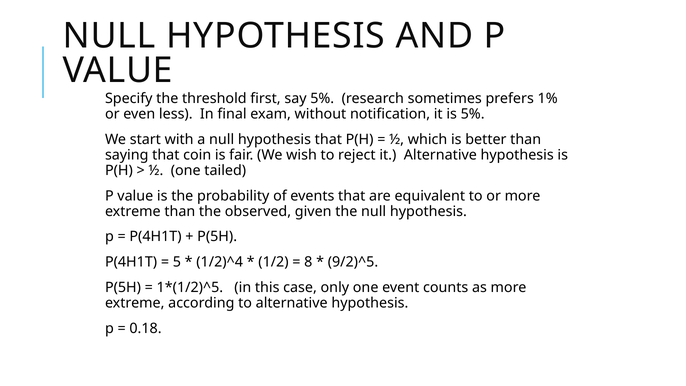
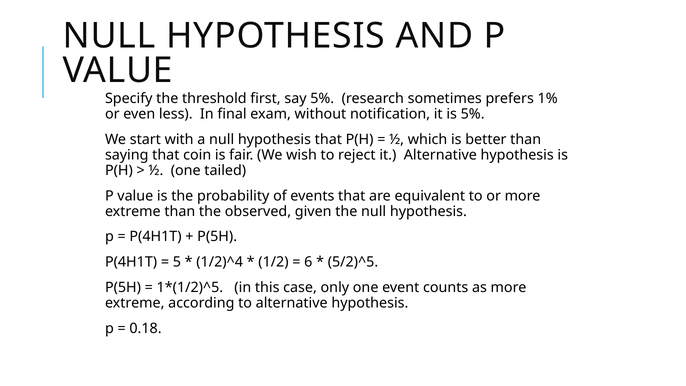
8: 8 -> 6 (308, 262)
9/2)^5: 9/2)^5 -> 5/2)^5 (353, 262)
